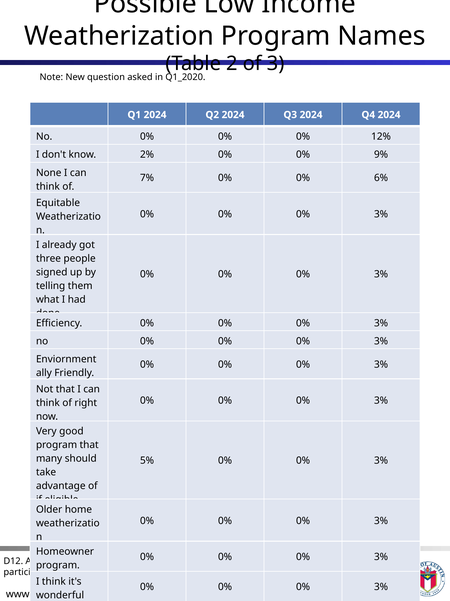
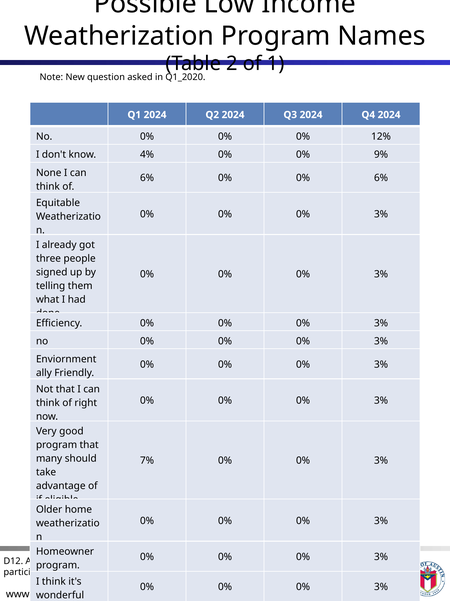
3: 3 -> 1 (276, 63)
know 2%: 2% -> 4% (147, 154)
7%: 7% -> 6% (147, 178)
5%: 5% -> 7% (147, 460)
